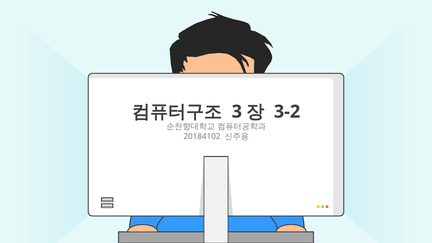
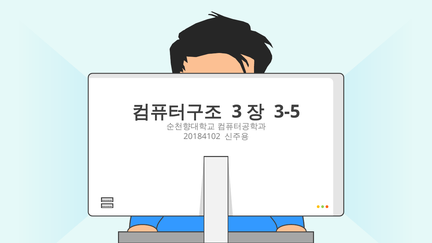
3-2: 3-2 -> 3-5 (287, 112)
